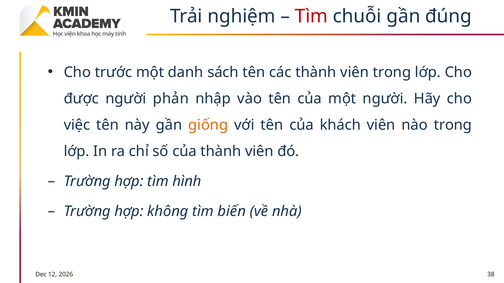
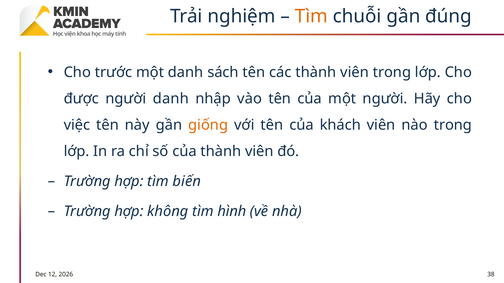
Tìm colour: red -> orange (311, 16)
người phản: phản -> danh (171, 99)
hình: hình -> biến (187, 182)
biến: biến -> hình (232, 212)
